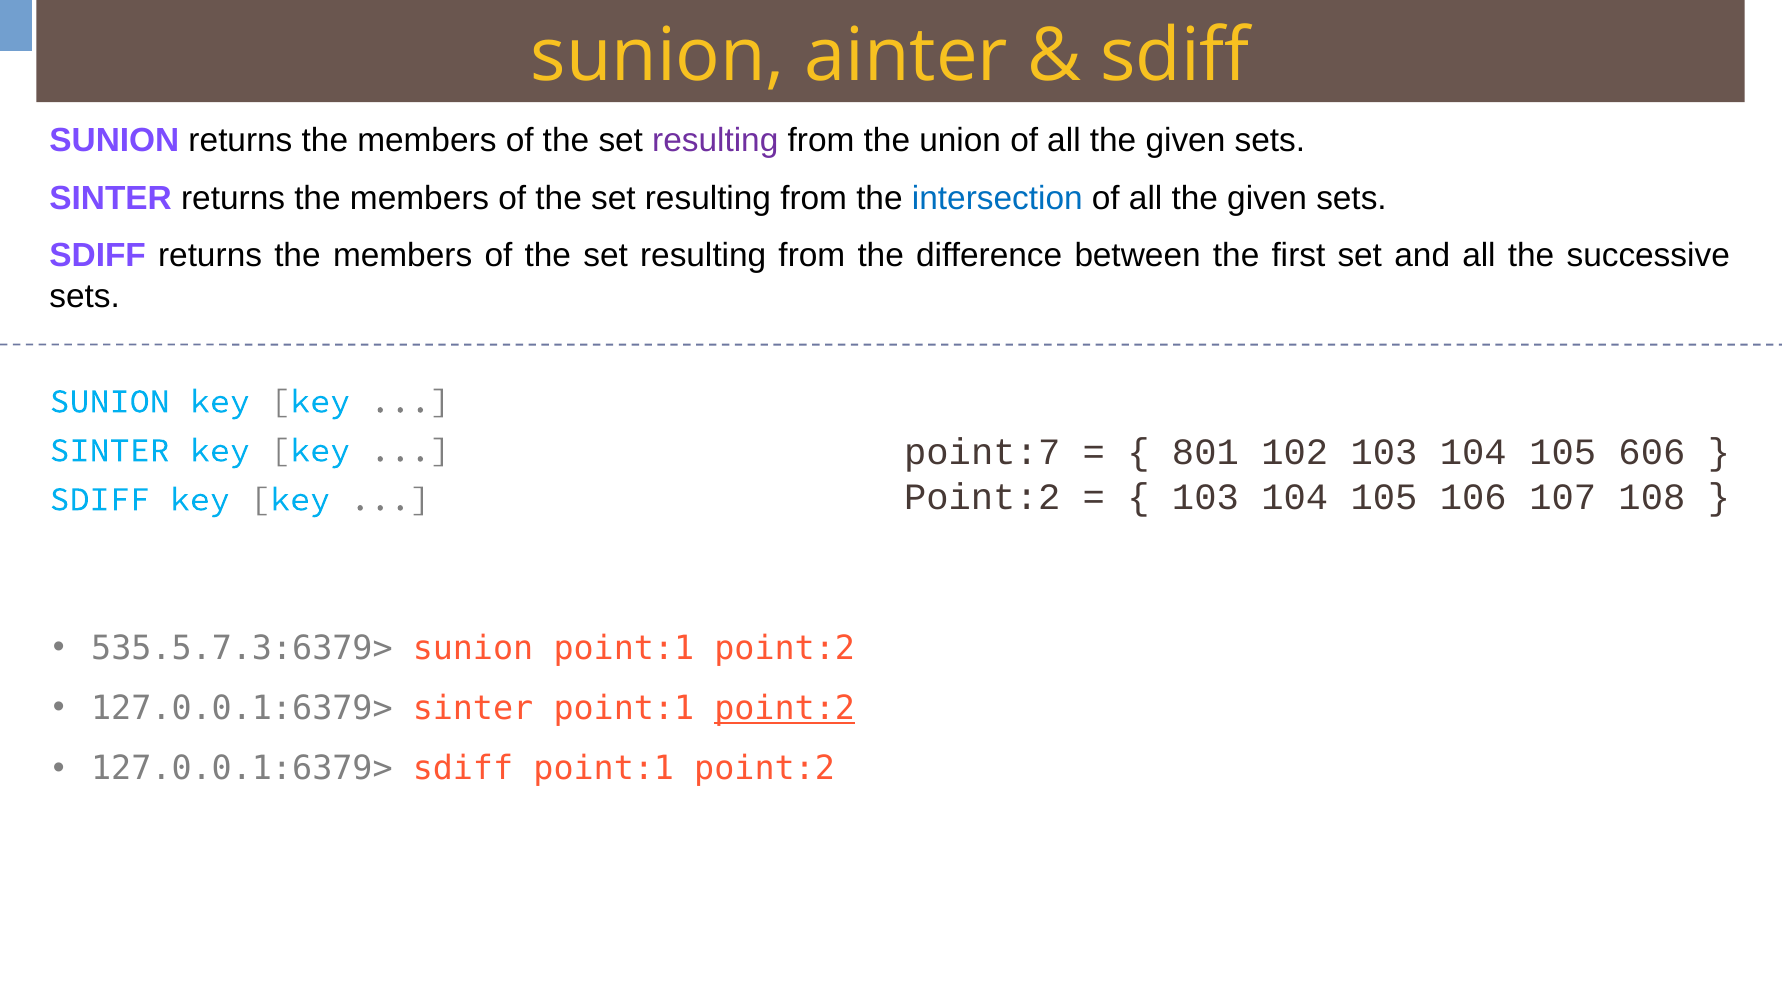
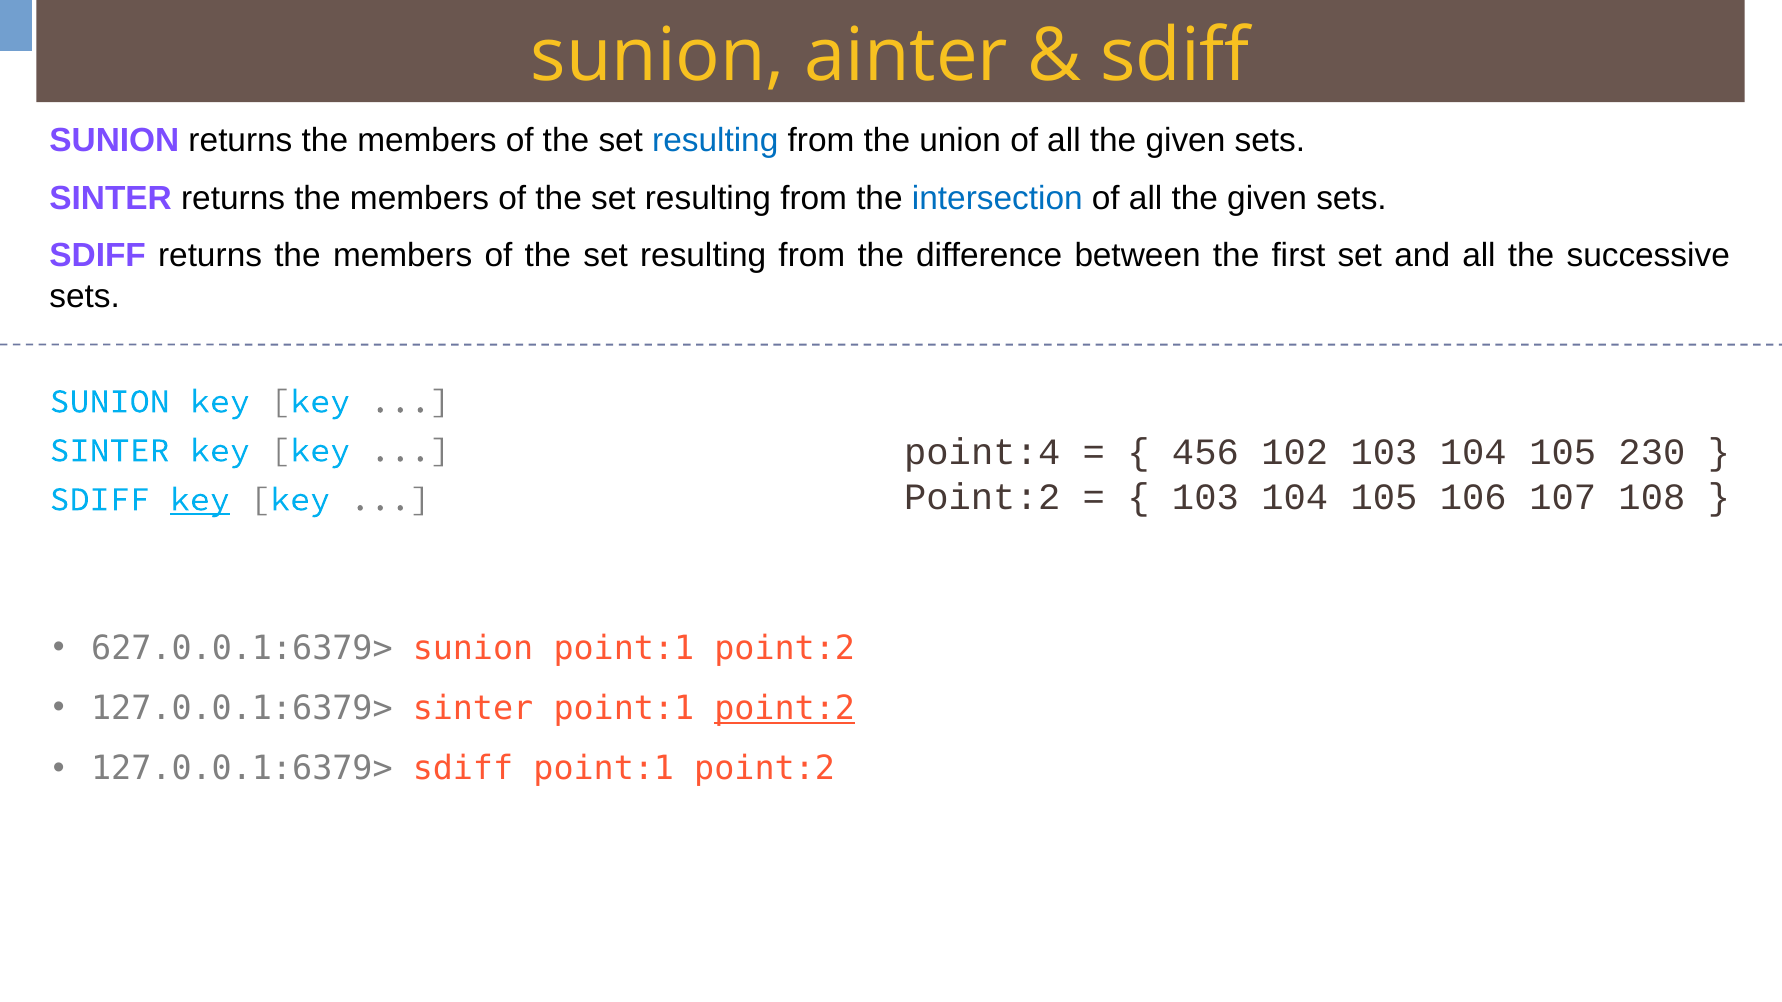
resulting colour: purple -> blue (715, 140)
point:7: point:7 -> point:4 (982, 453)
801: 801 -> 456 (1205, 453)
606: 606 -> 230 (1652, 453)
key underline: none -> present (200, 499)
535.5.7.3:6379>: 535.5.7.3:6379> -> 627.0.0.1:6379> (242, 649)
